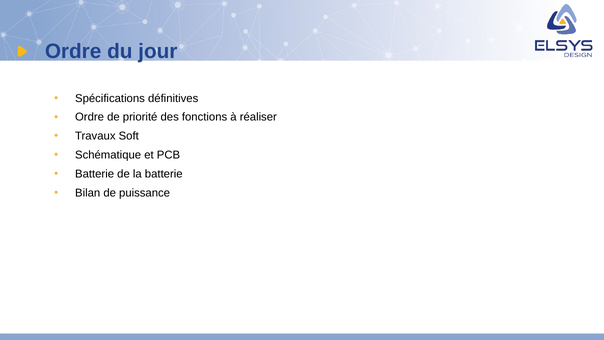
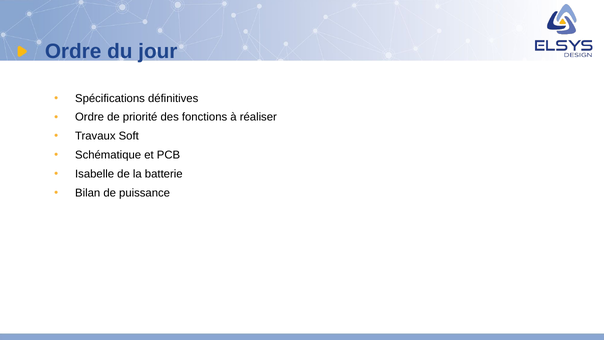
Batterie: Batterie -> Isabelle (95, 174)
